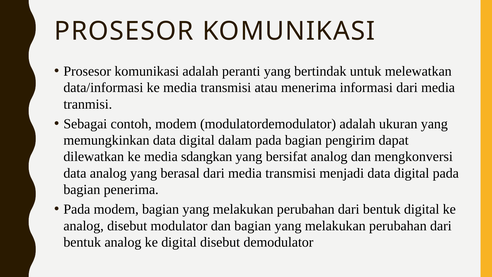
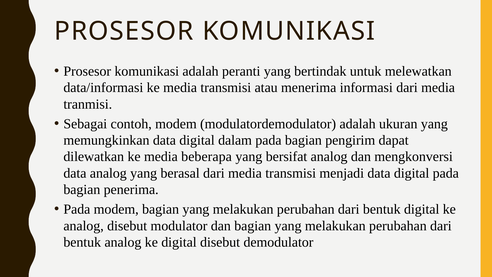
sdangkan: sdangkan -> beberapa (207, 157)
